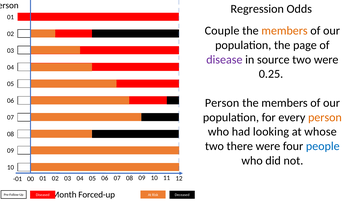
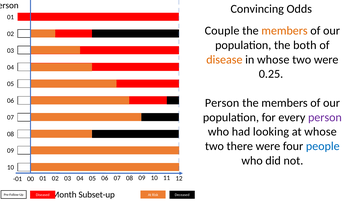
Regression: Regression -> Convincing (257, 9)
page: page -> both (305, 45)
disease colour: purple -> orange (224, 60)
in source: source -> whose (273, 60)
person colour: orange -> purple (325, 117)
Forced-up: Forced-up -> Subset-up (97, 195)
